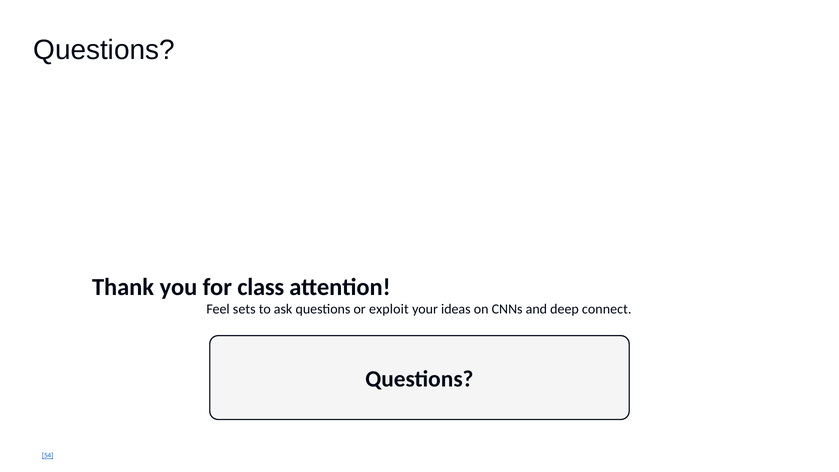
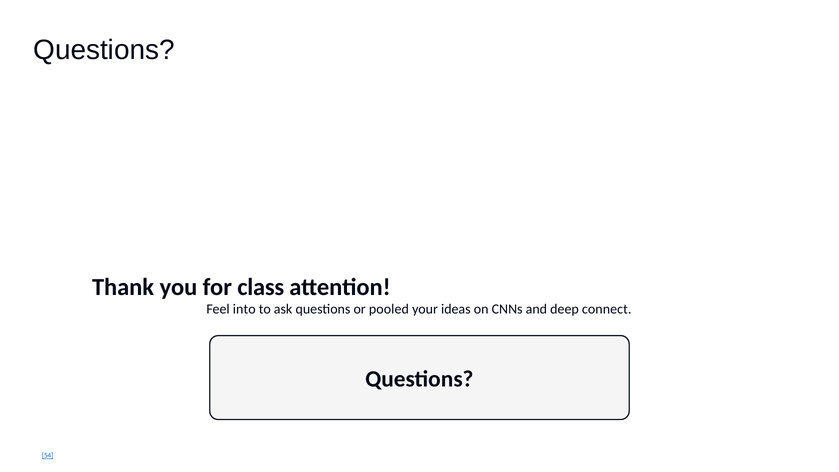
sets: sets -> into (244, 309)
exploit: exploit -> pooled (389, 309)
